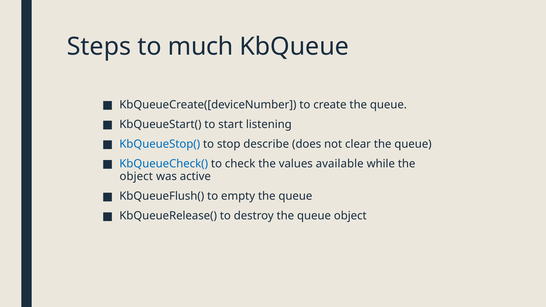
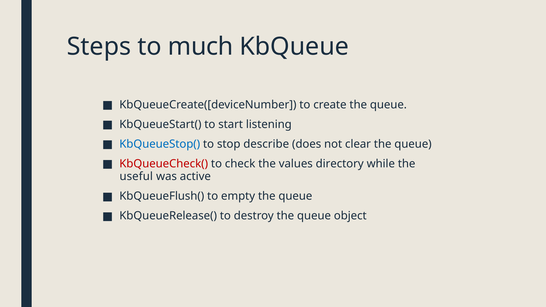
KbQueueCheck( colour: blue -> red (164, 164)
available: available -> directory (340, 164)
object: object -> useful (136, 177)
